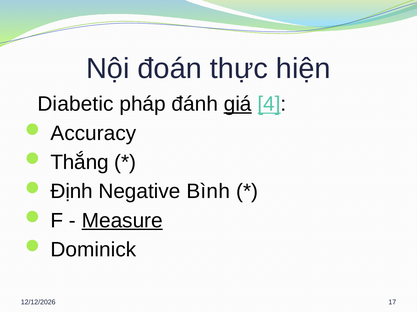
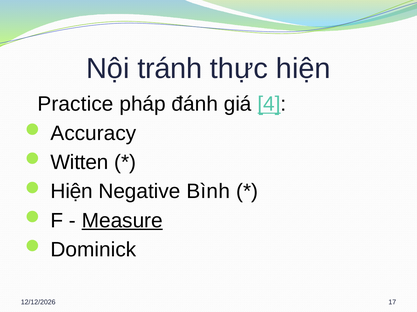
đoán: đoán -> tránh (170, 69)
Diabetic: Diabetic -> Practice (76, 104)
giá underline: present -> none (238, 104)
Thắng: Thắng -> Witten (80, 163)
Định: Định -> Hiện (72, 192)
